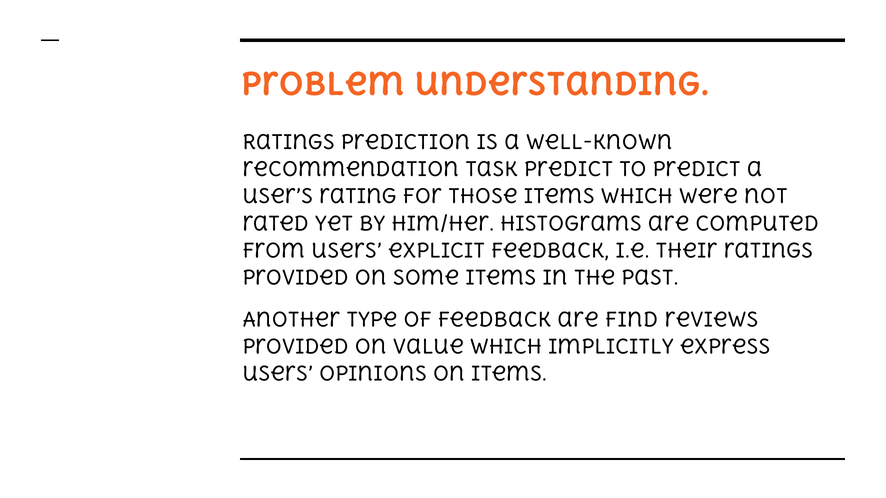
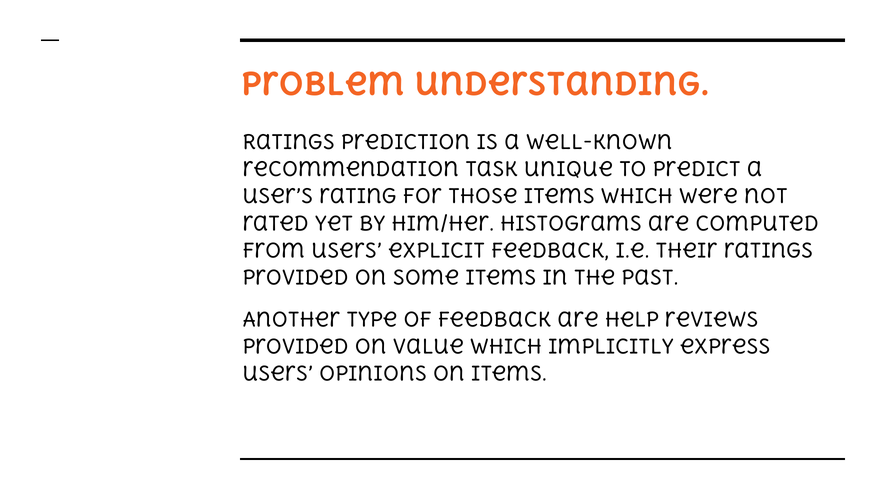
task predict: predict -> unique (568, 170)
find: find -> help (632, 320)
